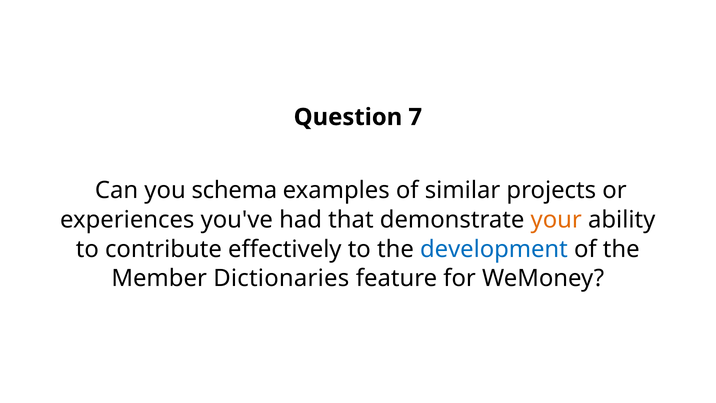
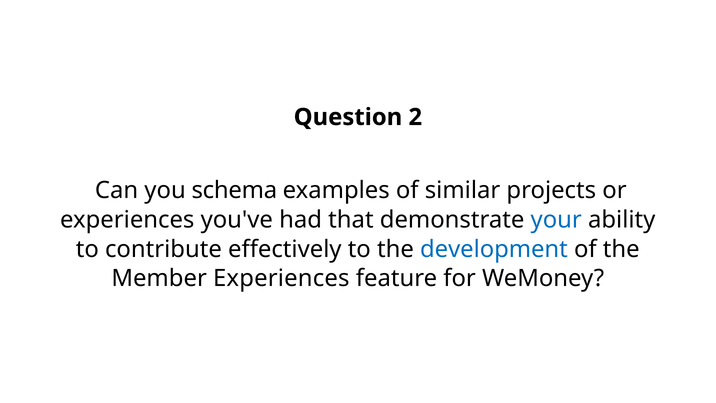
7: 7 -> 2 (415, 117)
your colour: orange -> blue (556, 220)
Member Dictionaries: Dictionaries -> Experiences (281, 278)
